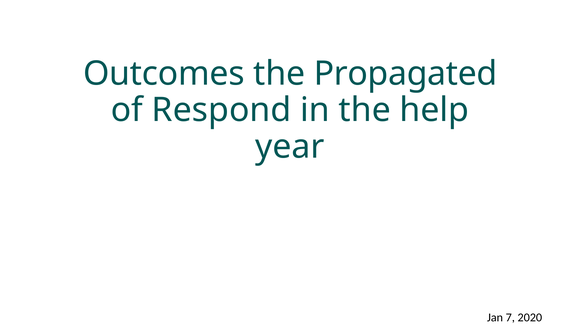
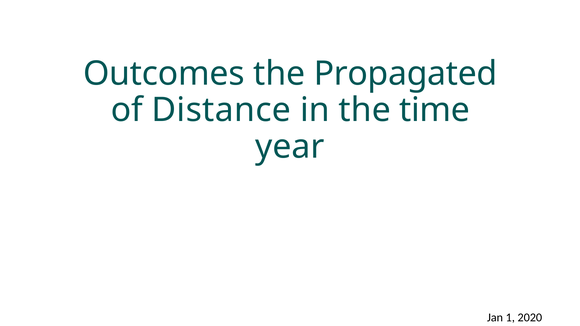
Respond: Respond -> Distance (221, 110)
help: help -> time (435, 110)
7: 7 -> 1 (510, 318)
